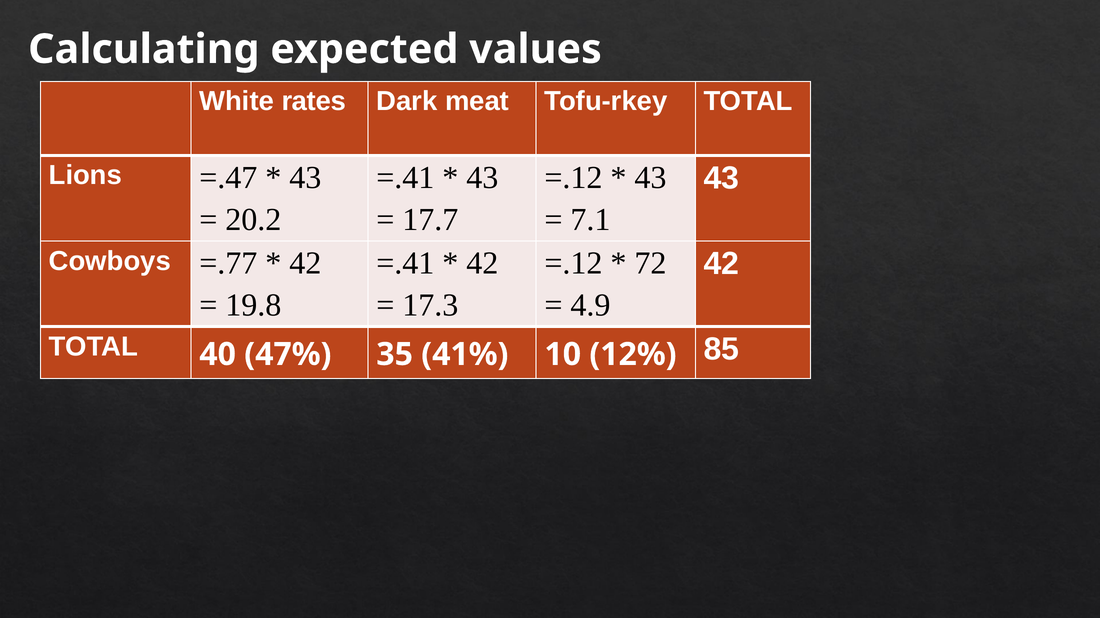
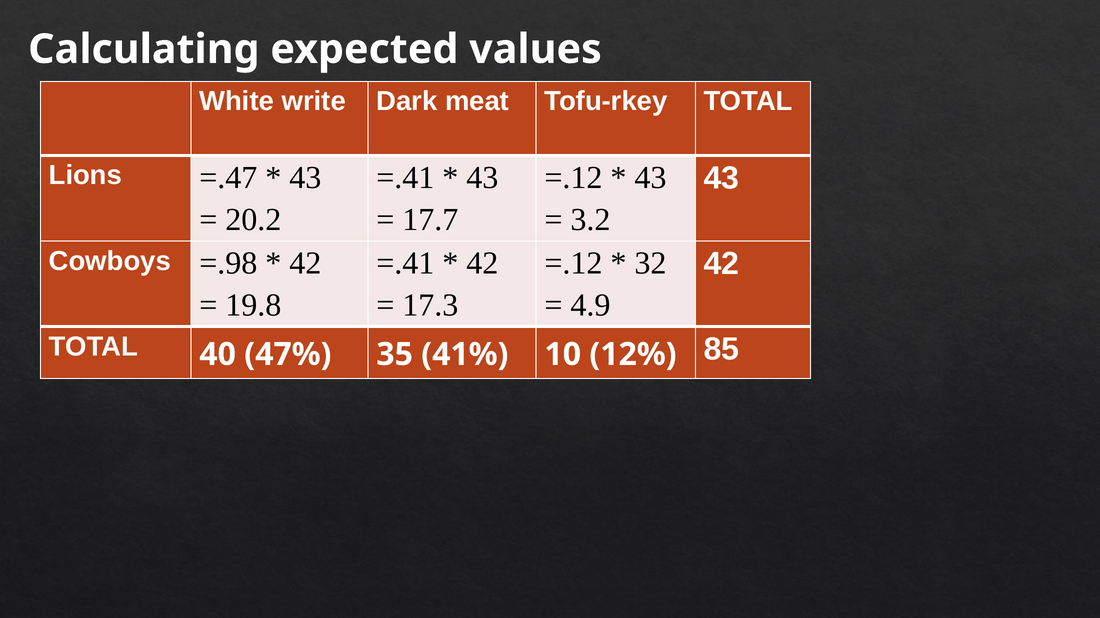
rates: rates -> write (314, 101)
7.1: 7.1 -> 3.2 (590, 220)
=.77: =.77 -> =.98 (228, 263)
72: 72 -> 32 (650, 263)
